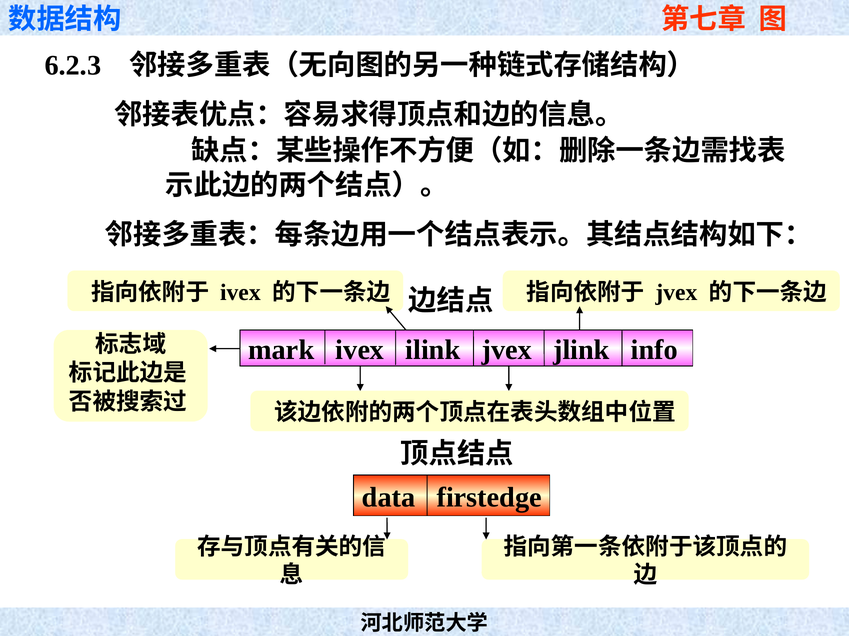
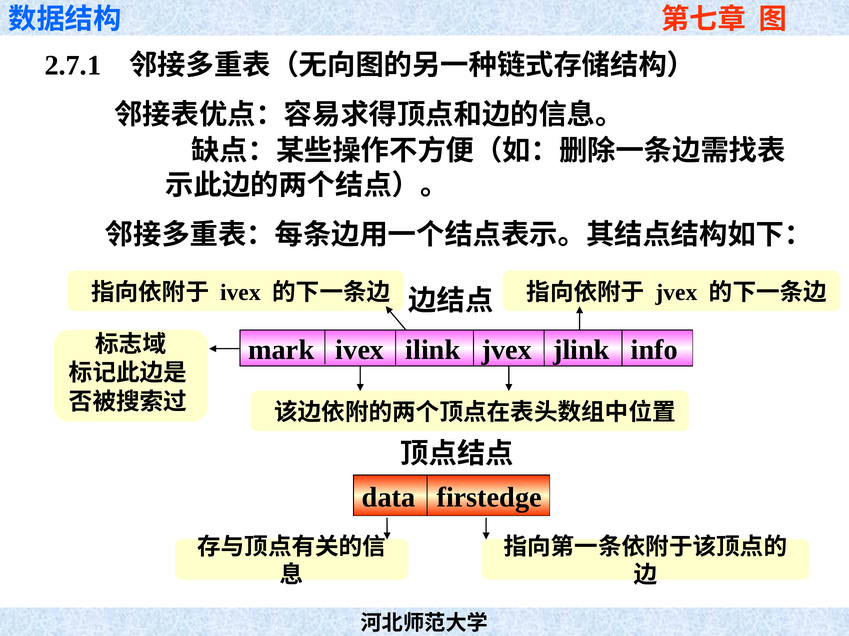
6.2.3: 6.2.3 -> 2.7.1 (73, 66)
